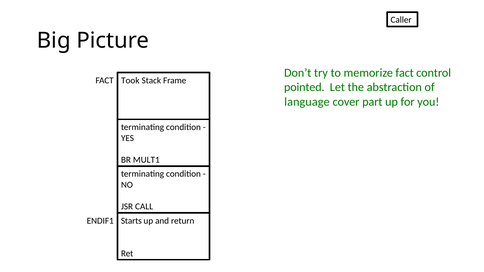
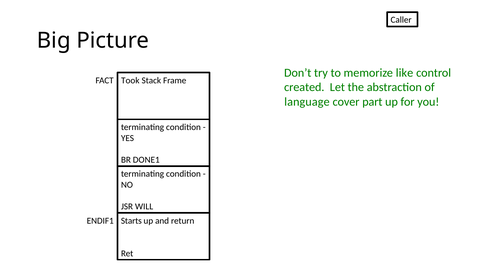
memorize fact: fact -> like (404, 73)
pointed: pointed -> created (304, 87)
MULT1: MULT1 -> DONE1 (146, 160)
CALL: CALL -> WILL (144, 207)
